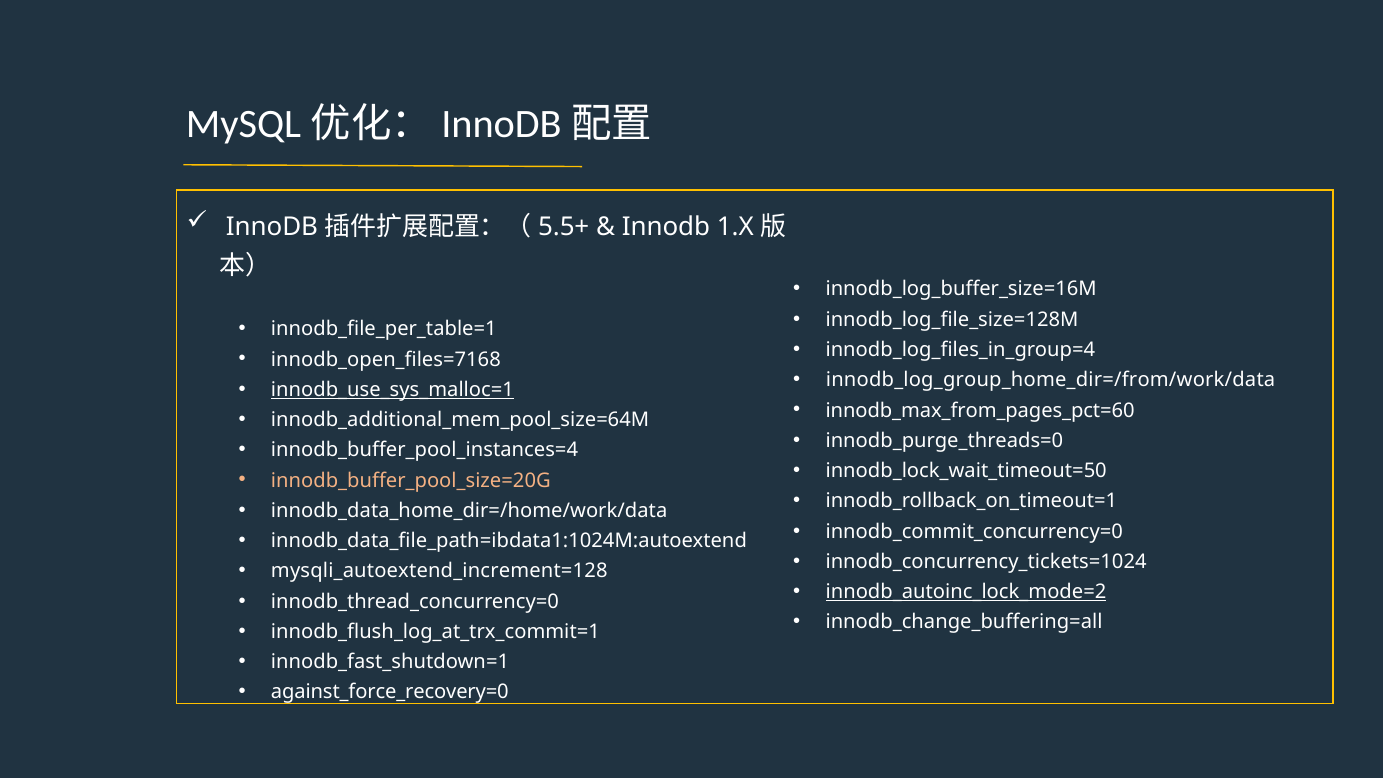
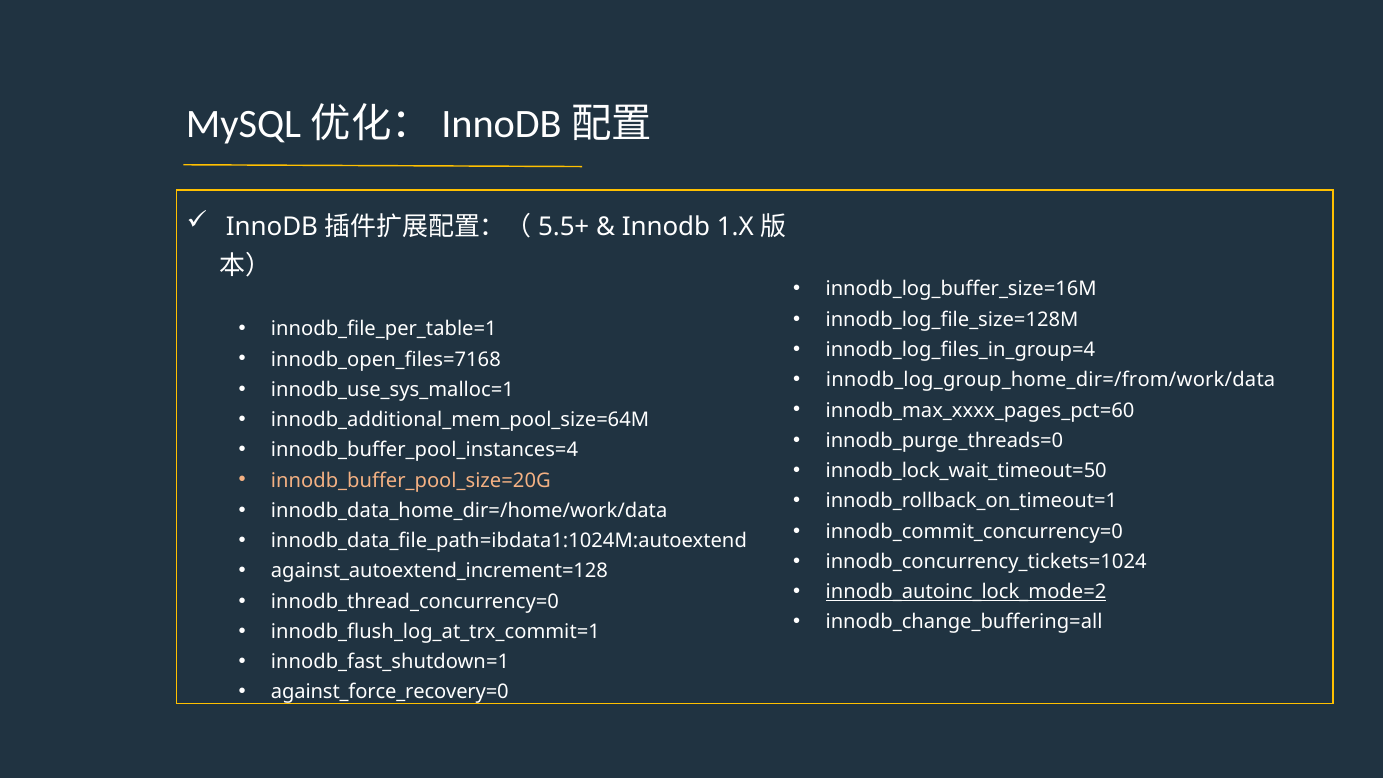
innodb_use_sys_malloc=1 underline: present -> none (392, 390)
innodb_max_from_pages_pct=60: innodb_max_from_pages_pct=60 -> innodb_max_xxxx_pages_pct=60 (980, 410)
mysqli_autoextend_increment=128: mysqli_autoextend_increment=128 -> against_autoextend_increment=128 (439, 571)
